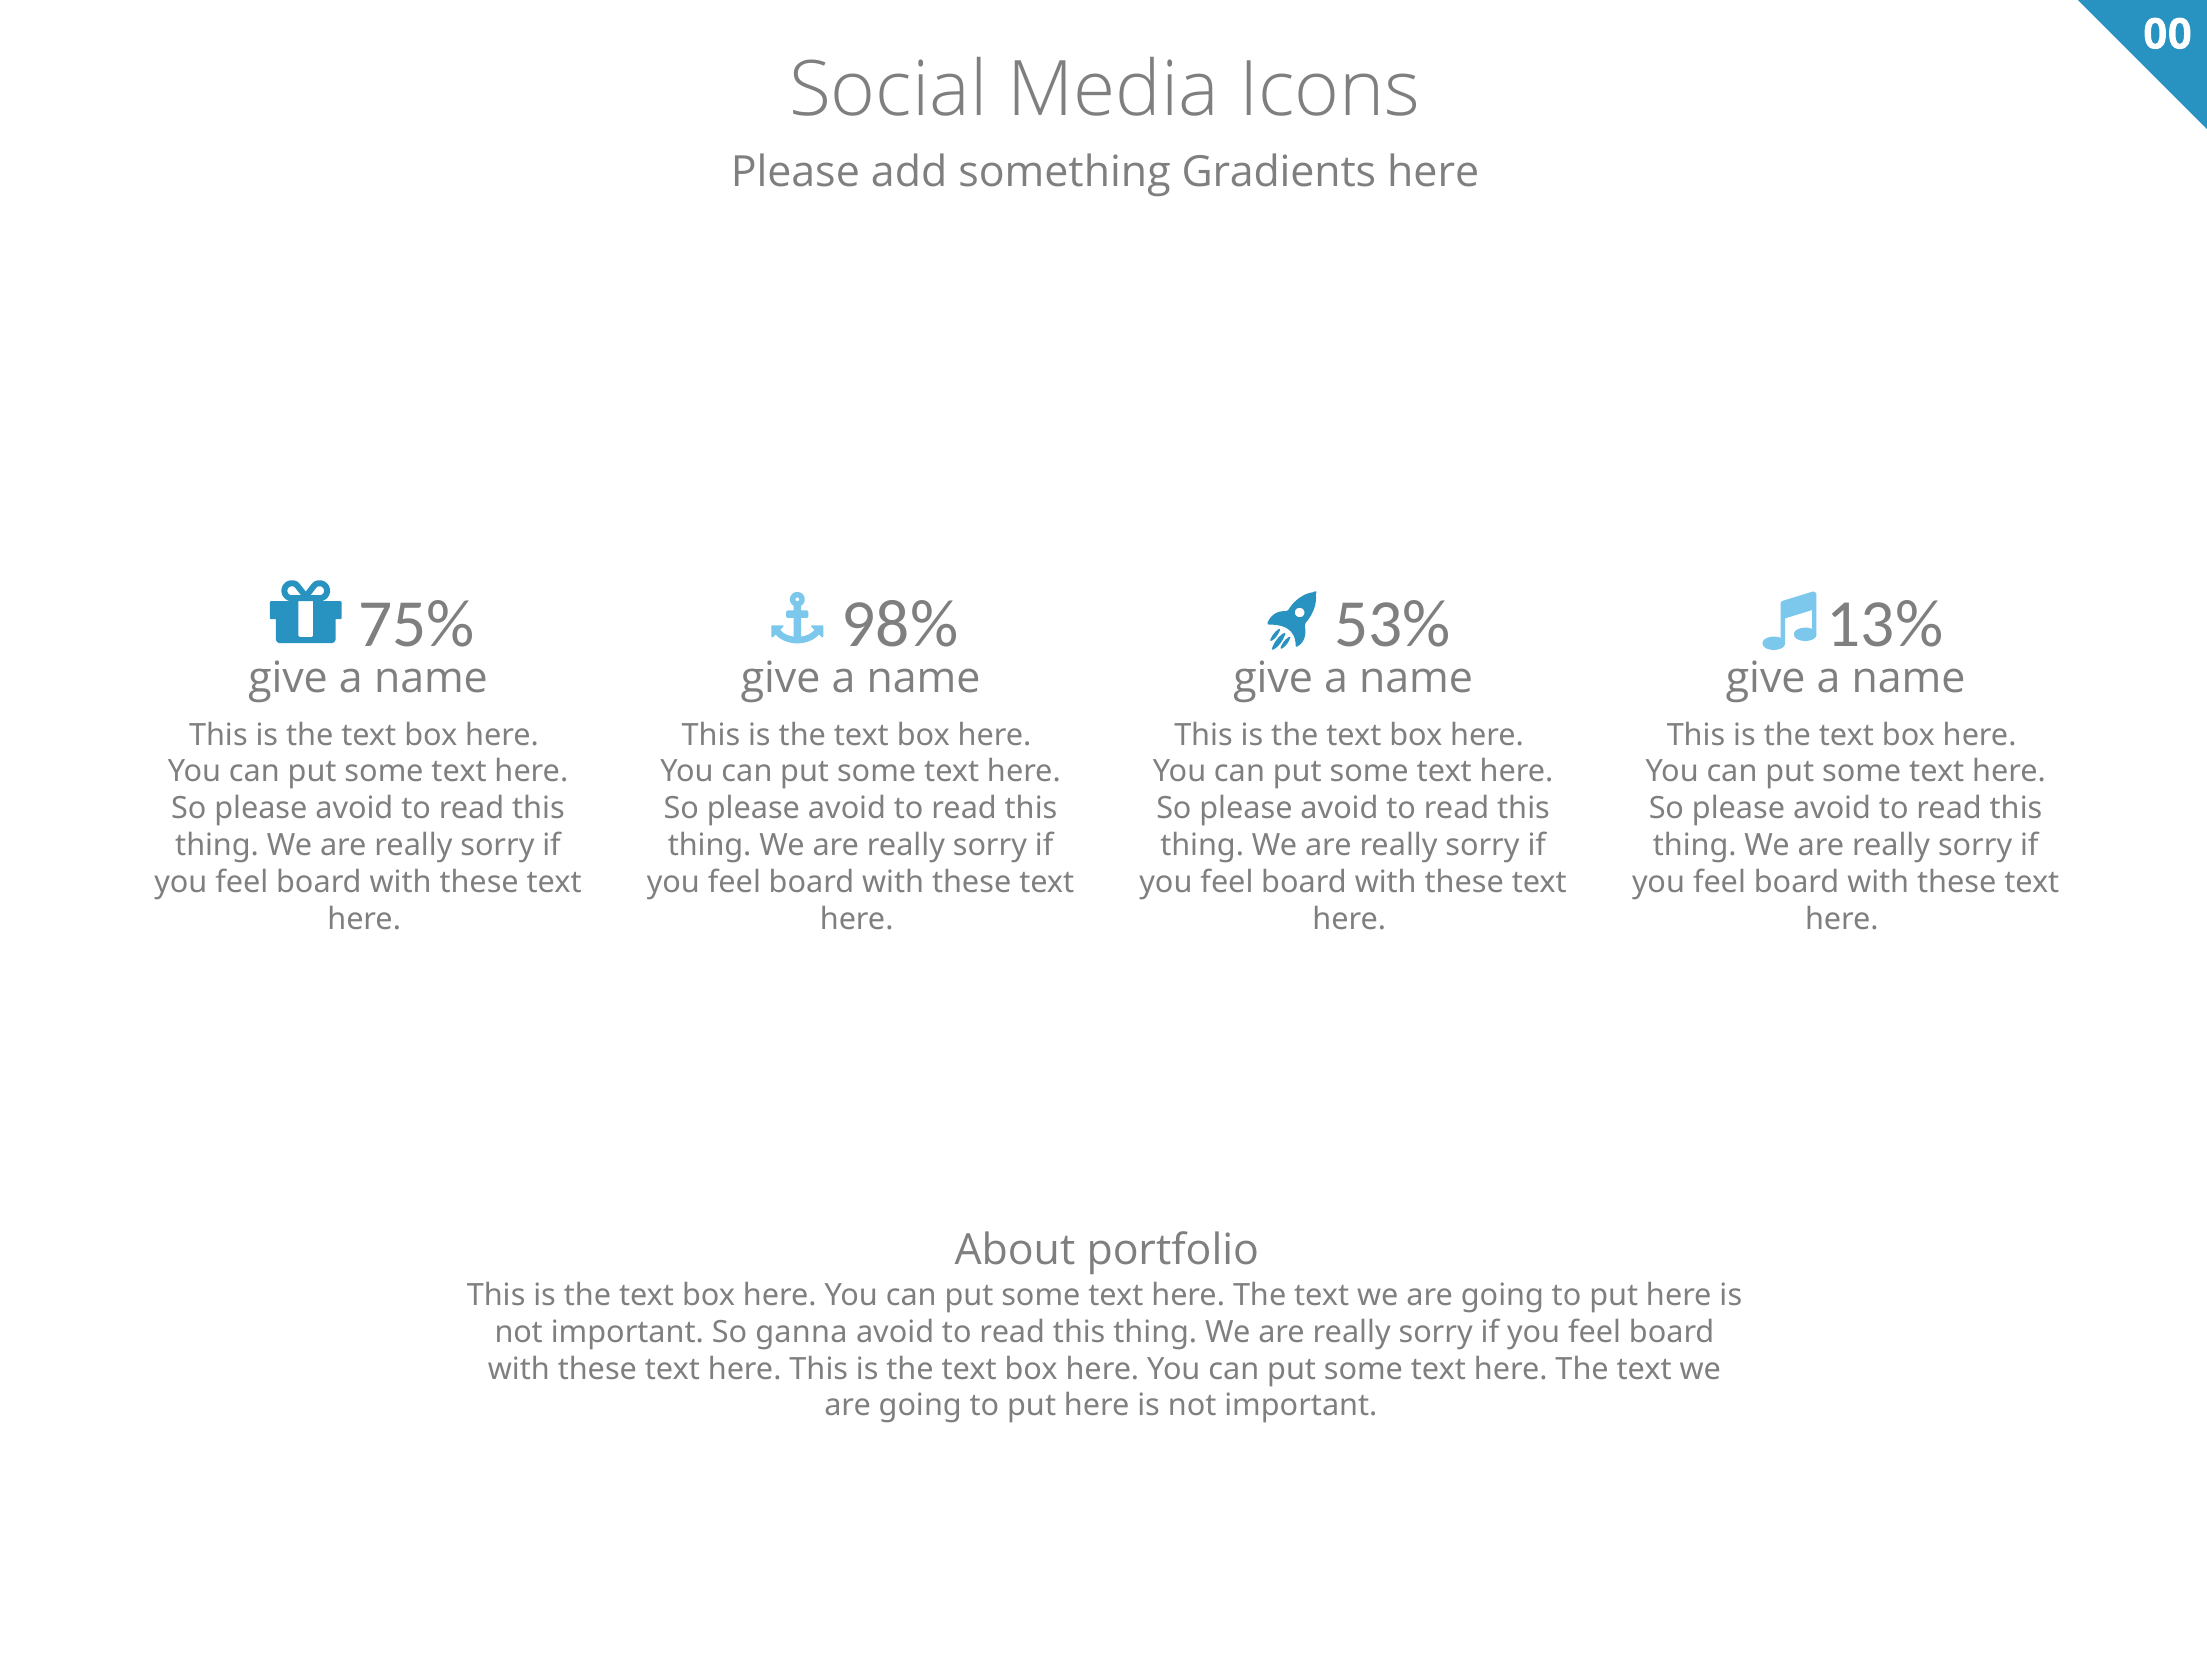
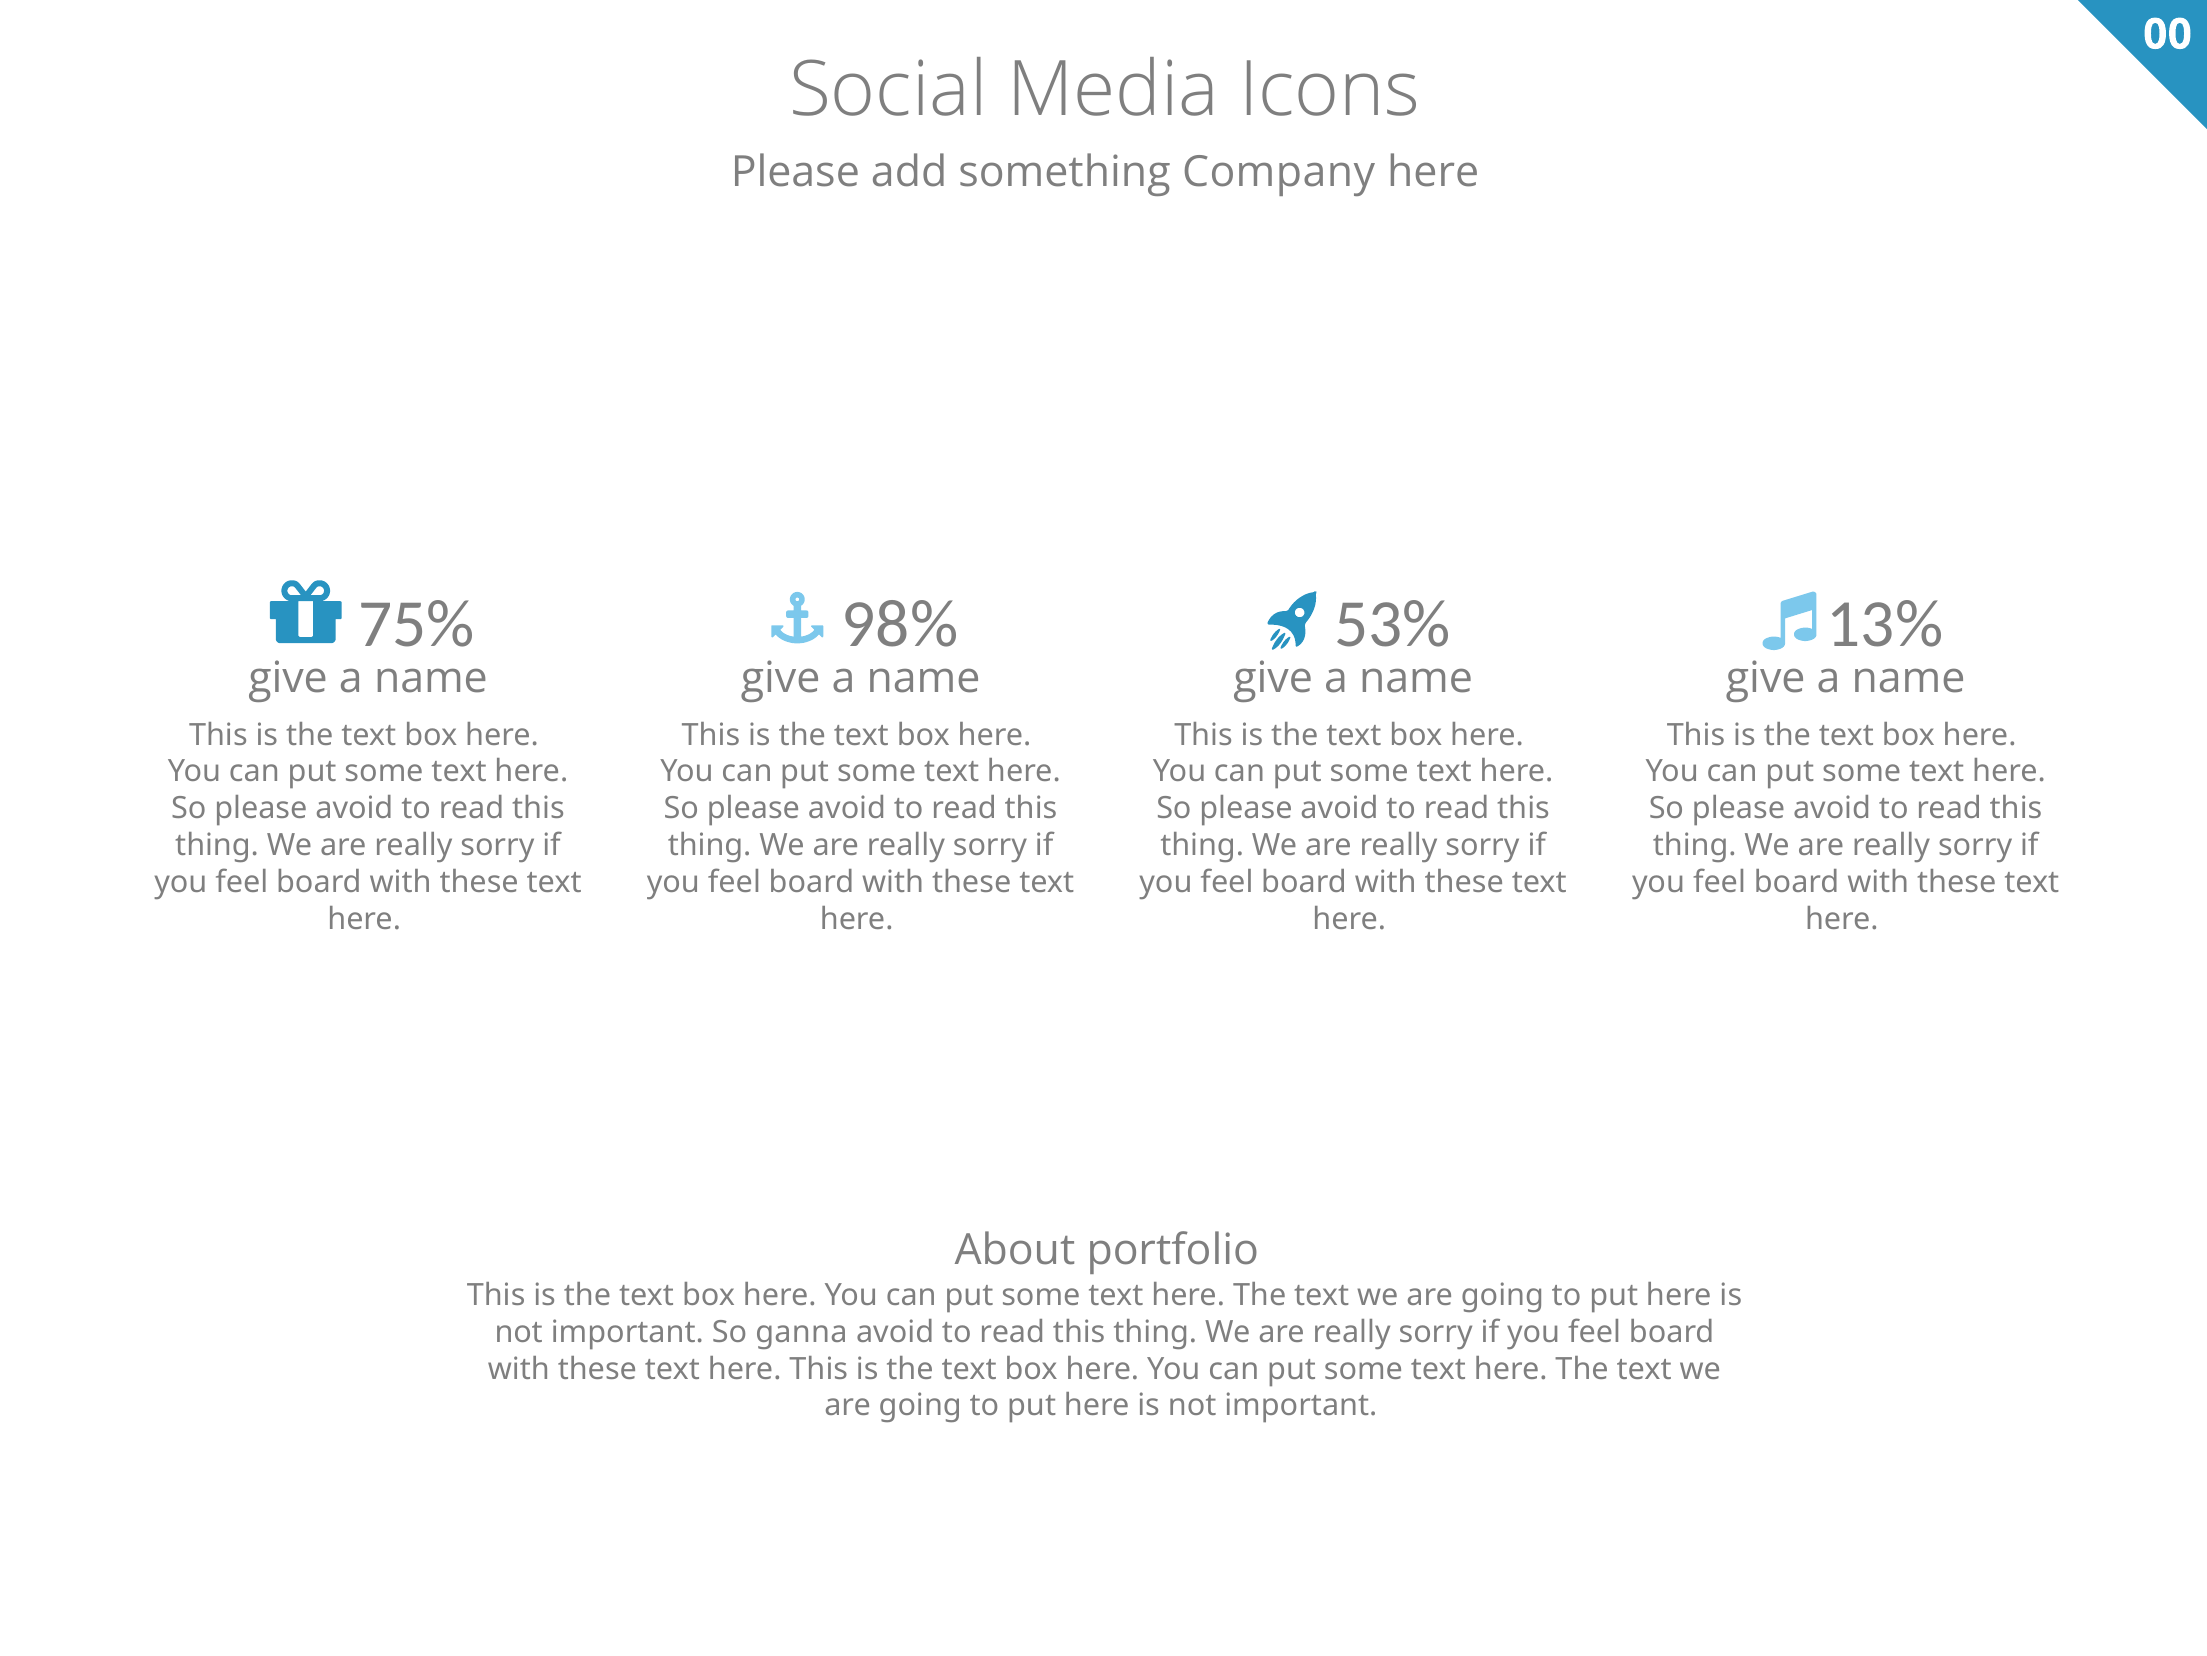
Gradients: Gradients -> Company (1279, 172)
